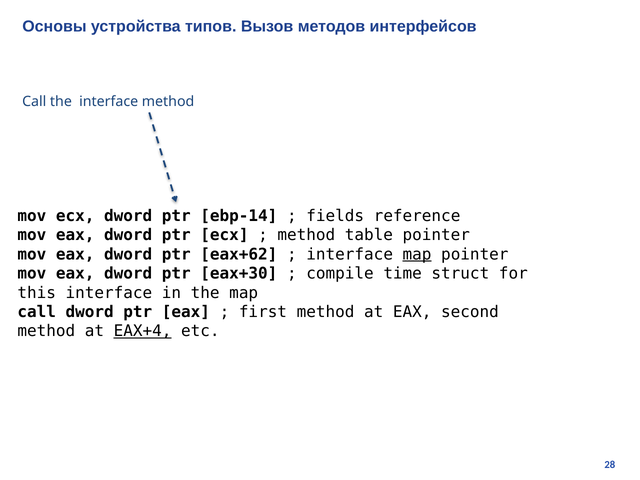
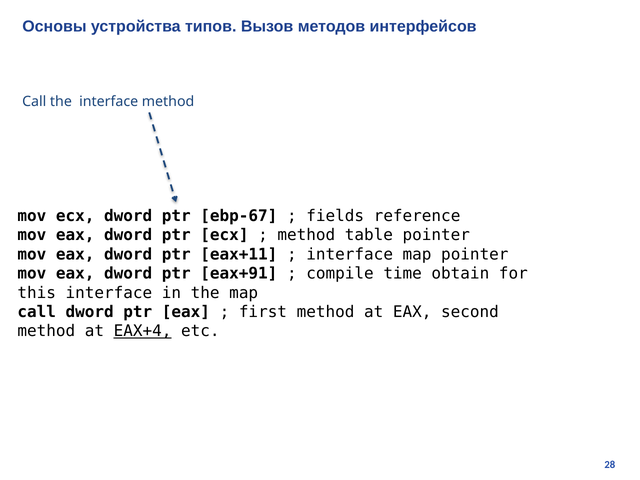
ebp-14: ebp-14 -> ebp-67 (239, 216)
eax+62: eax+62 -> eax+11 (239, 254)
map underline: present -> none (417, 254)
eax+30: eax+30 -> eax+91 (239, 274)
struct: struct -> obtain (460, 274)
